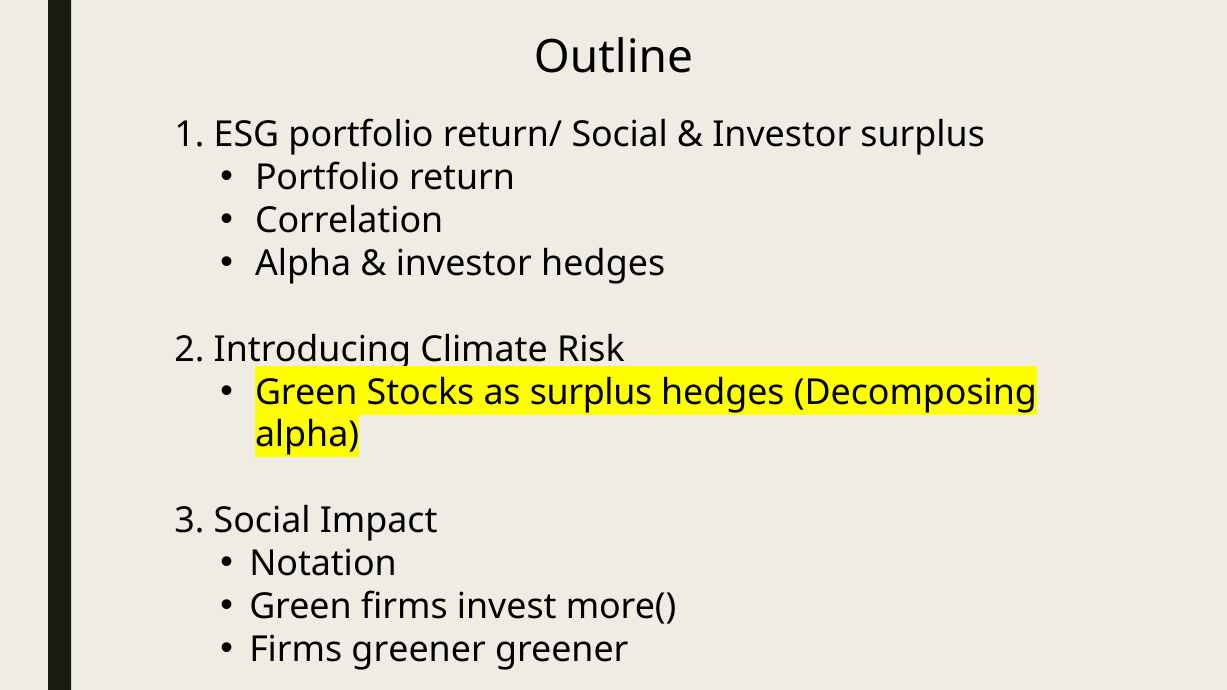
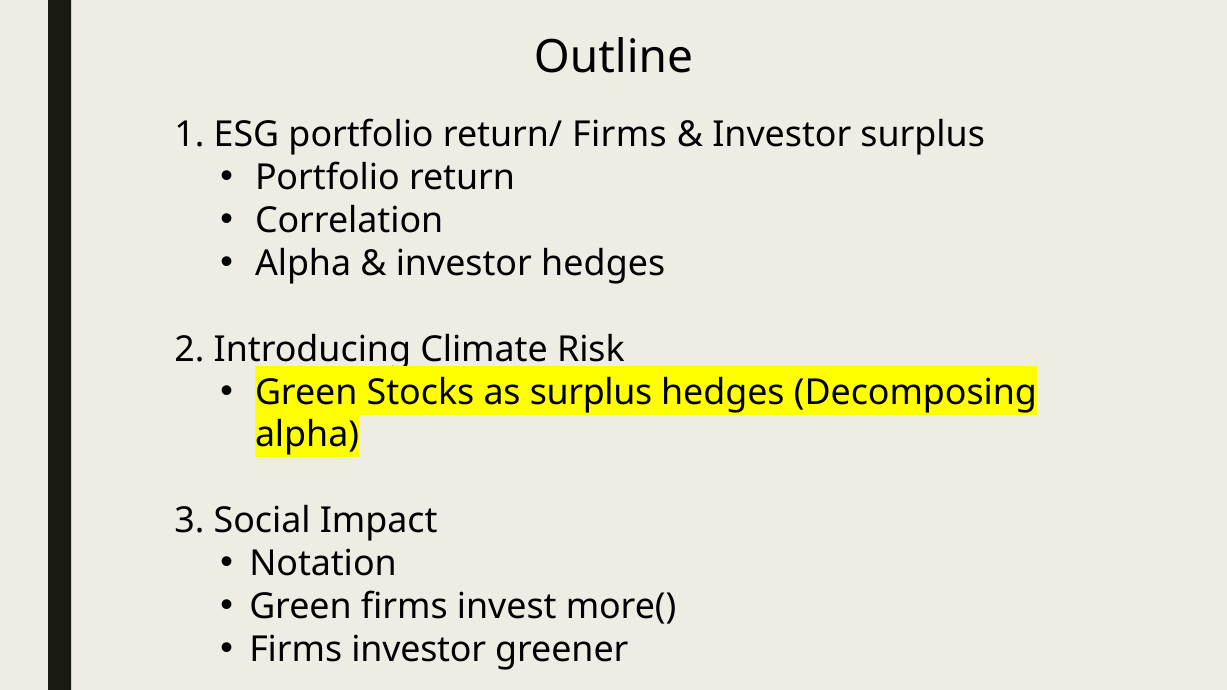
return/ Social: Social -> Firms (619, 134)
Firms greener: greener -> investor (419, 650)
